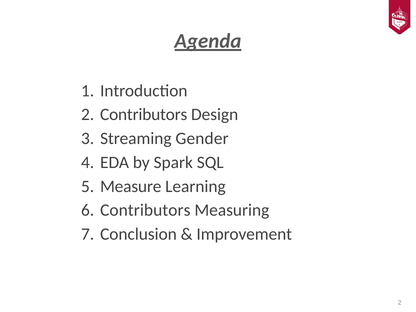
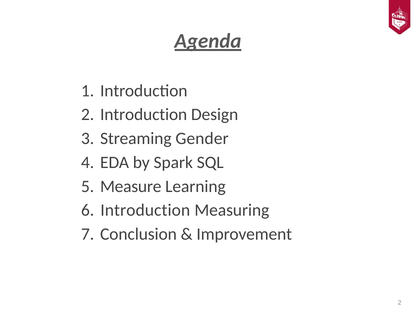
Contributors: Contributors -> Introduction (144, 115)
Contributors: Contributors -> Introduction (145, 210)
